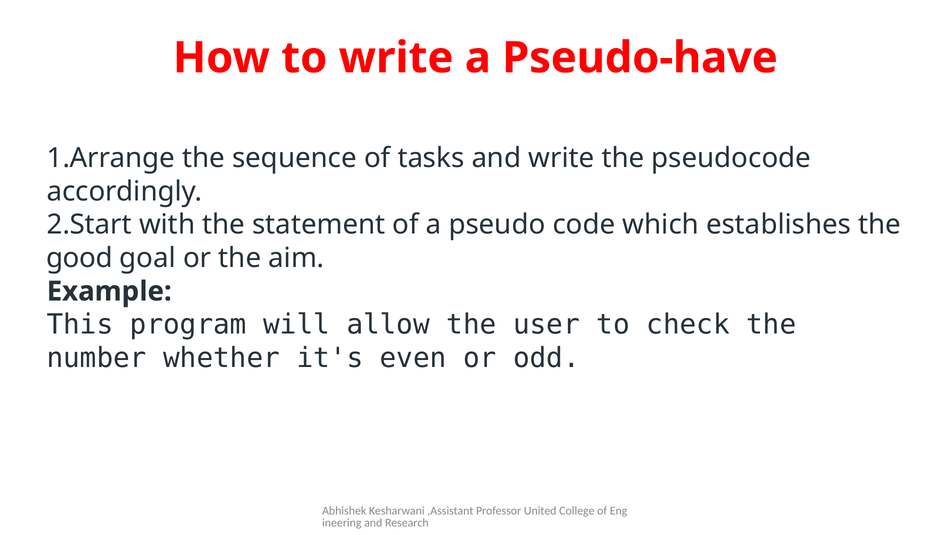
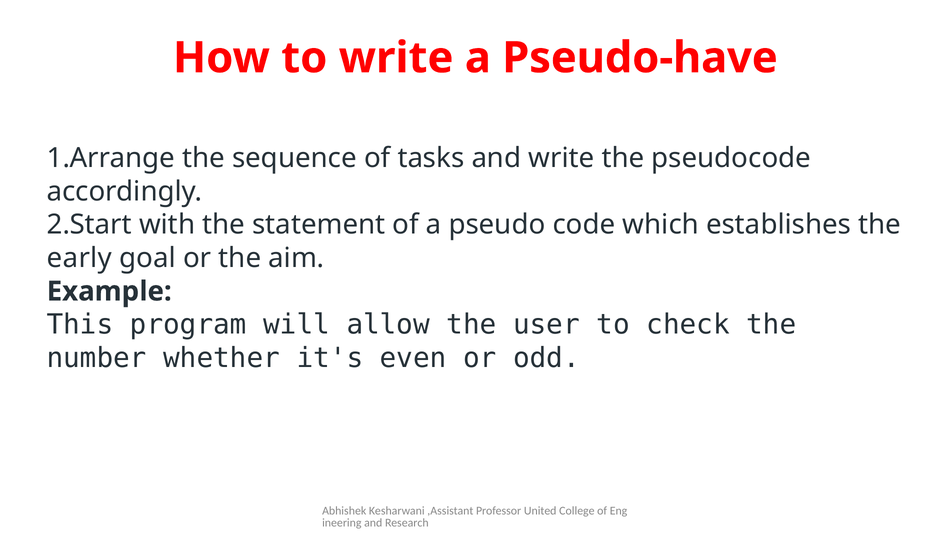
good: good -> early (79, 258)
